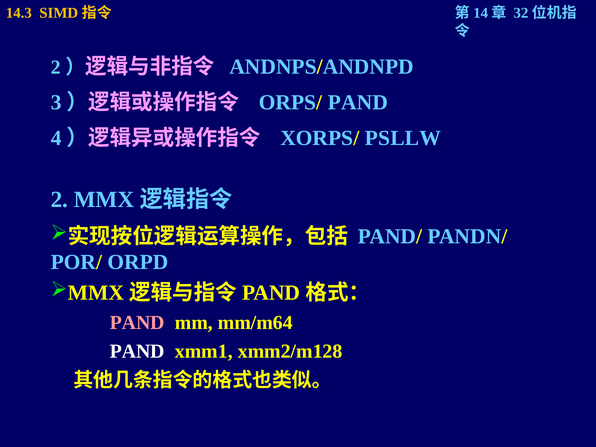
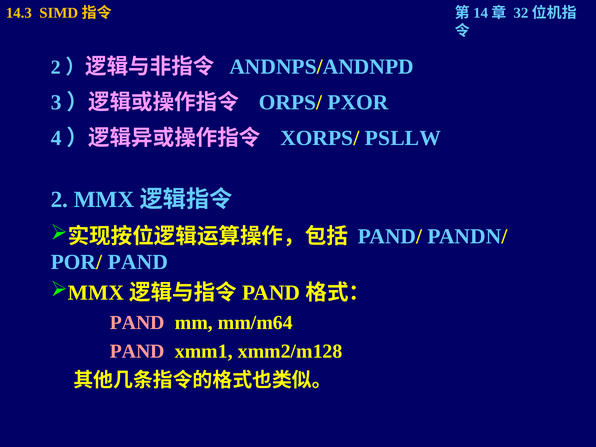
ORPS/ PAND: PAND -> PXOR (358, 102)
POR/ ORPD: ORPD -> PAND (138, 262)
PAND colour: white -> pink (137, 351)
